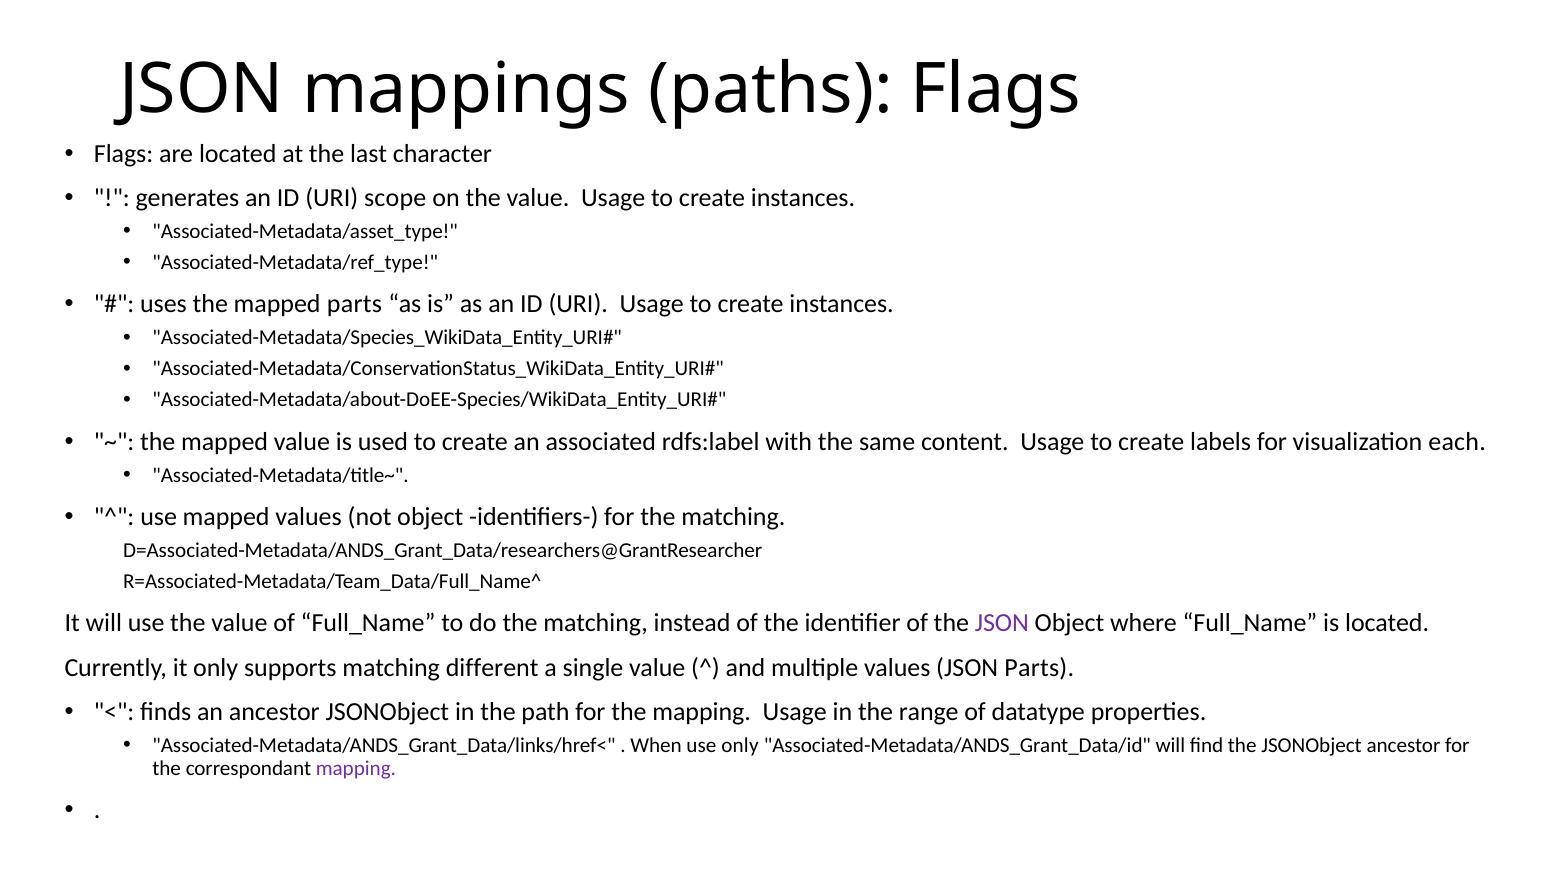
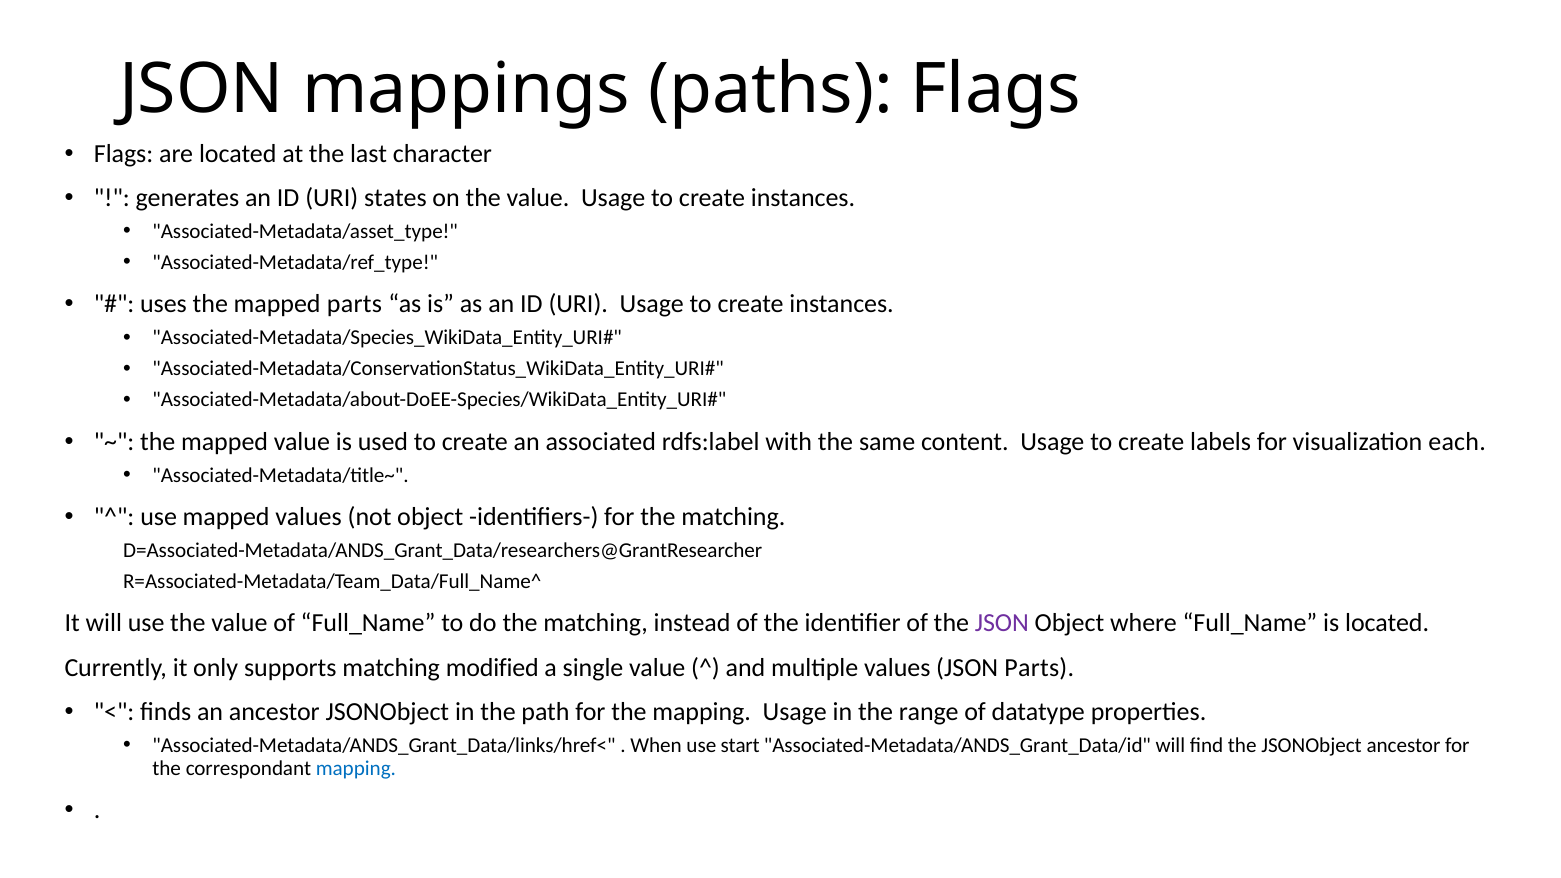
scope: scope -> states (395, 198)
different: different -> modified (492, 668)
use only: only -> start (740, 745)
mapping colour: purple -> blue (356, 768)
